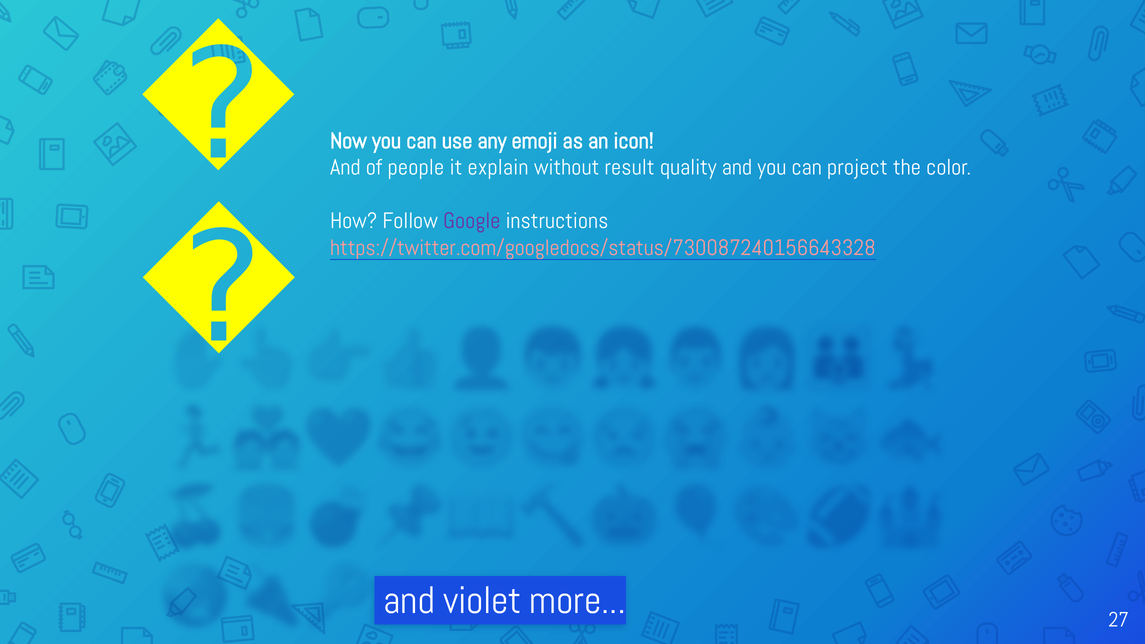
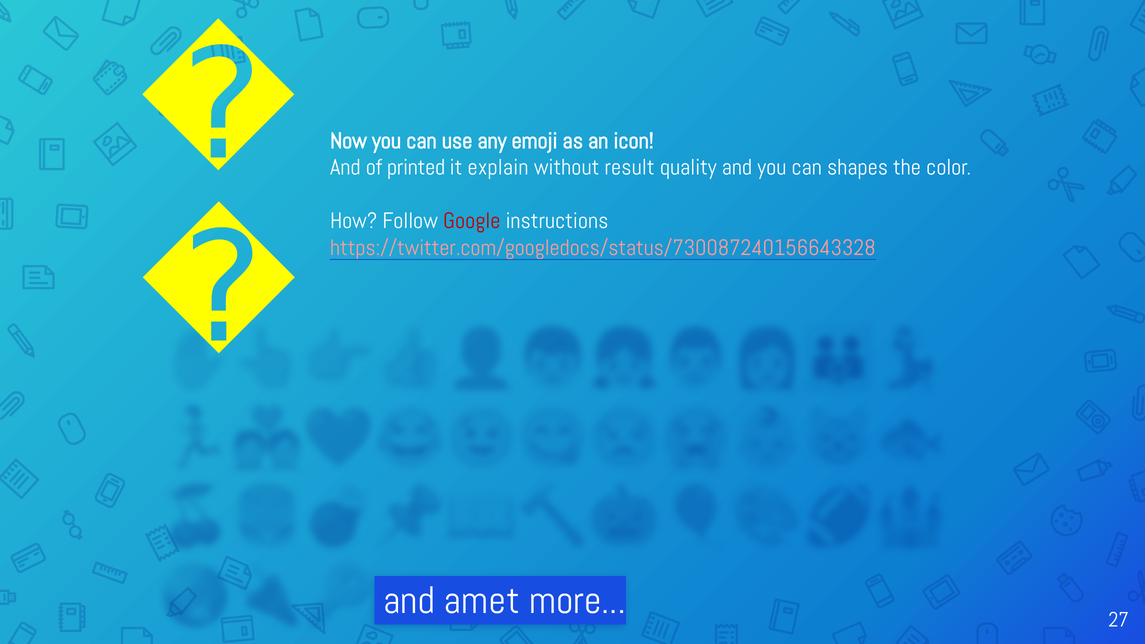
people: people -> printed (416, 168)
project: project -> shapes (858, 168)
Google colour: purple -> red (472, 221)
violet: violet -> amet (482, 601)
